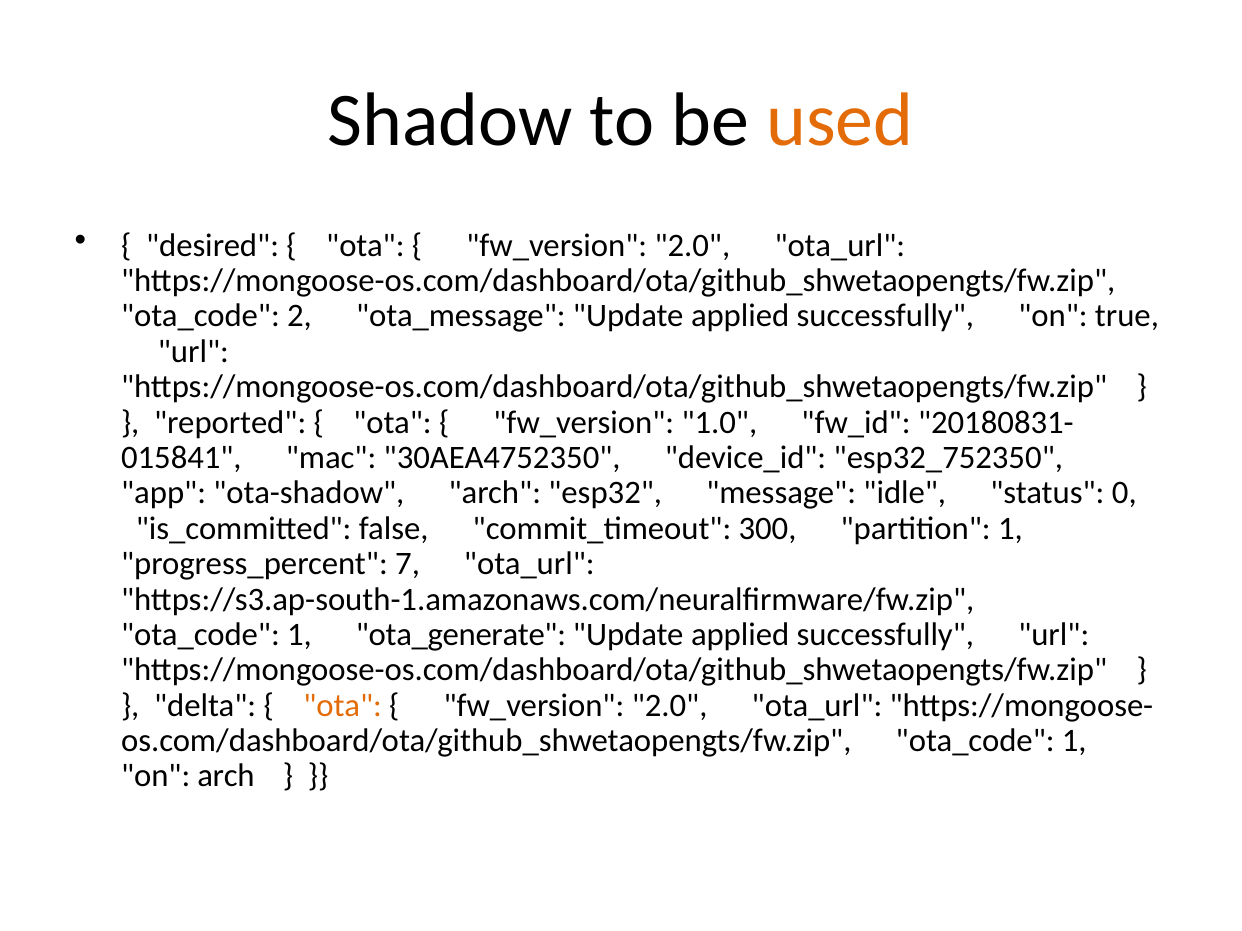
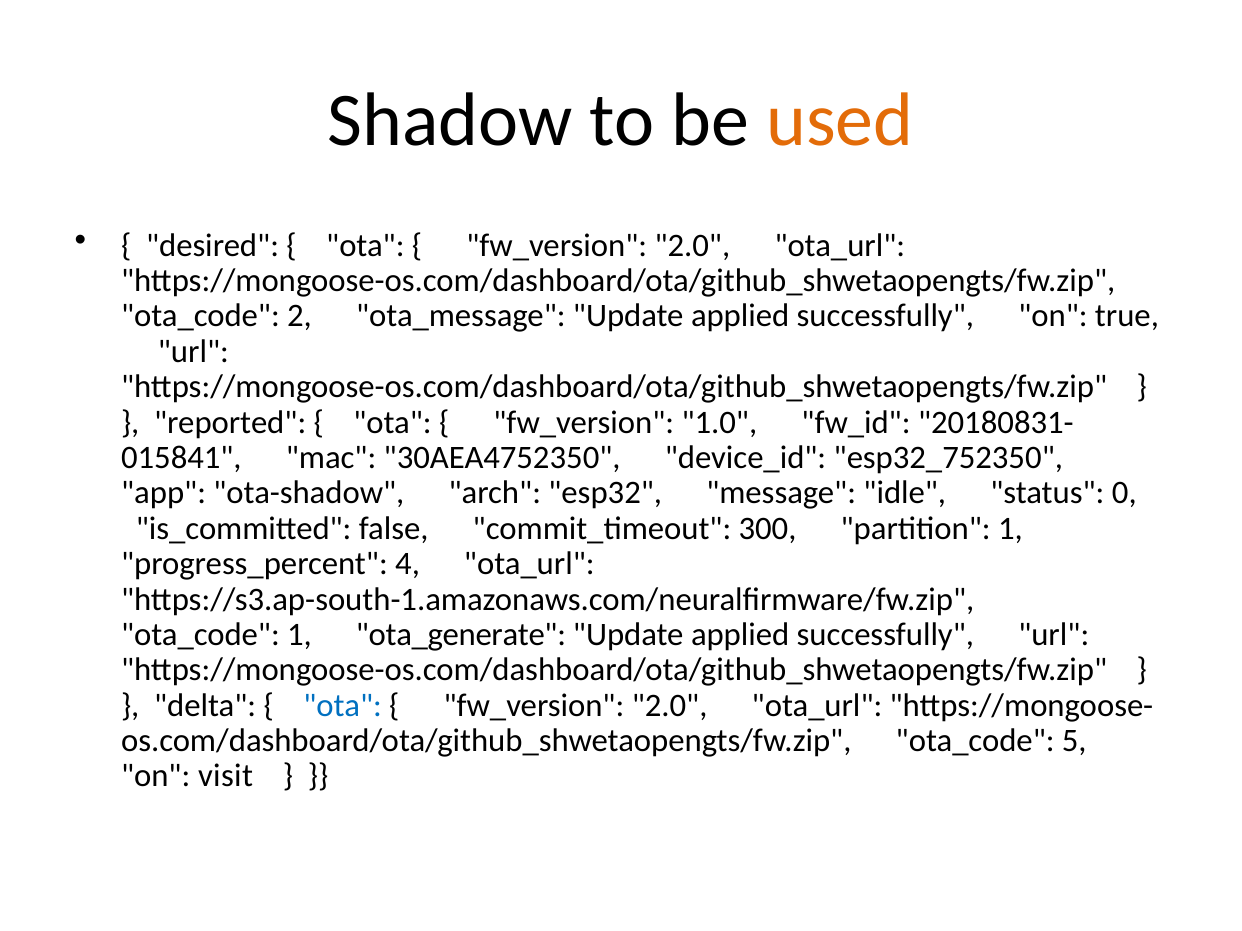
7: 7 -> 4 (408, 564)
ota colour: orange -> blue (343, 706)
1: 1 -> 5 (1074, 741)
on arch: arch -> visit (226, 777)
